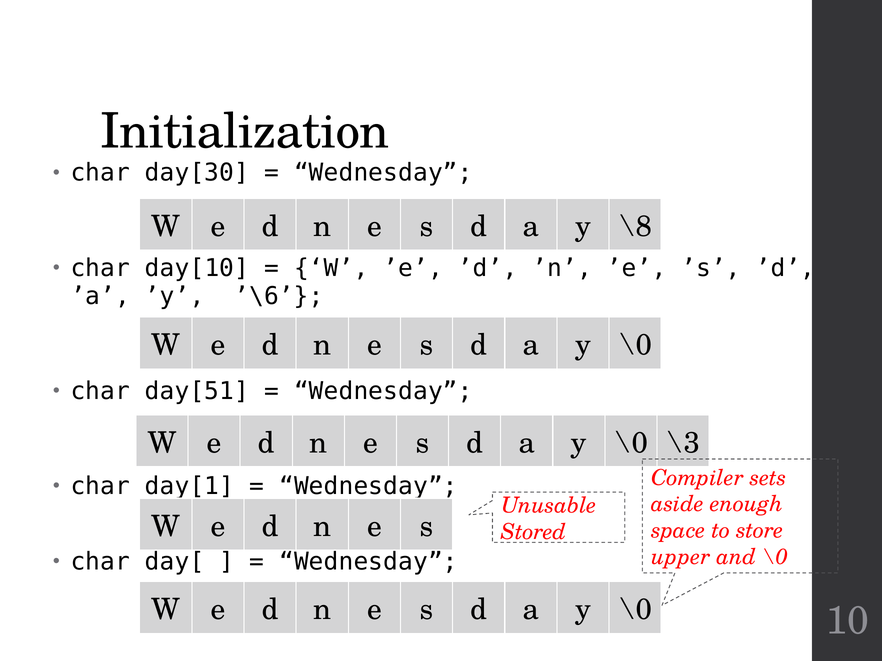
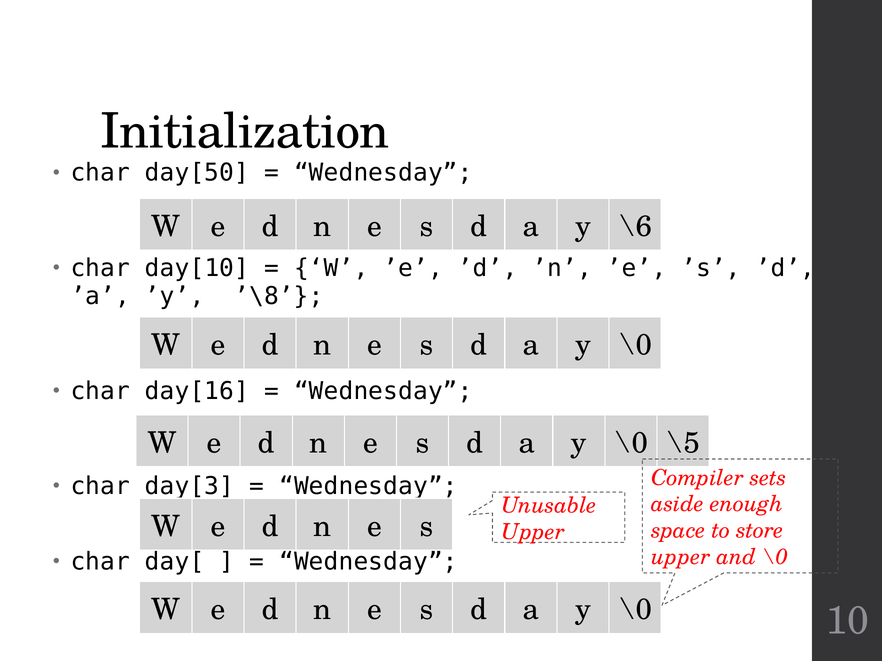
day[30: day[30 -> day[50 (197, 173)
\8: \8 -> \6 (635, 227)
’\6: ’\6 -> ’\8 (279, 296)
day[51: day[51 -> day[16 (197, 391)
\3: \3 -> \5 (683, 443)
day[1: day[1 -> day[3 (190, 487)
Stored: Stored -> Upper (533, 532)
